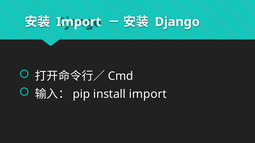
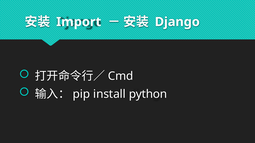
install import: import -> python (148, 94)
